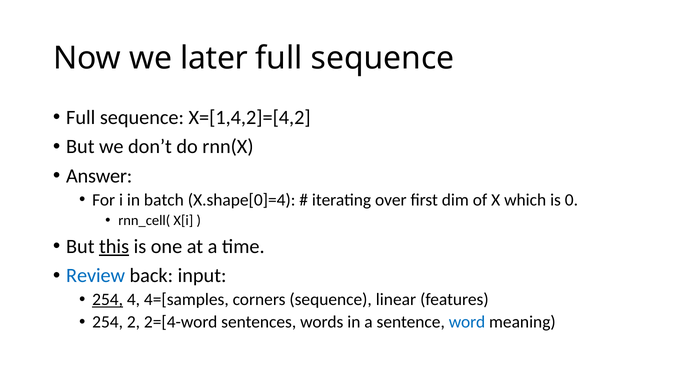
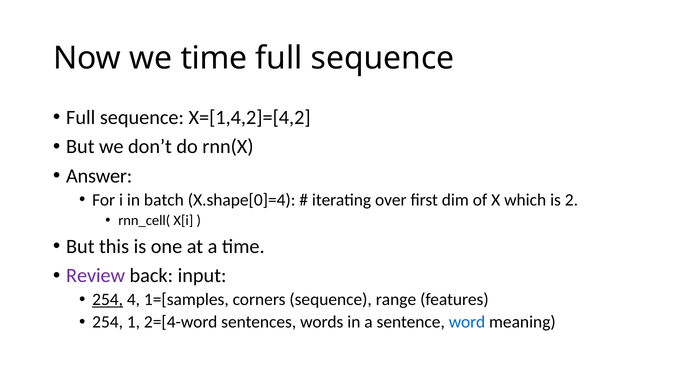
we later: later -> time (214, 58)
0: 0 -> 2 (571, 200)
this underline: present -> none (114, 247)
Review colour: blue -> purple (96, 276)
4=[samples: 4=[samples -> 1=[samples (186, 300)
linear: linear -> range (396, 300)
2: 2 -> 1 (133, 322)
